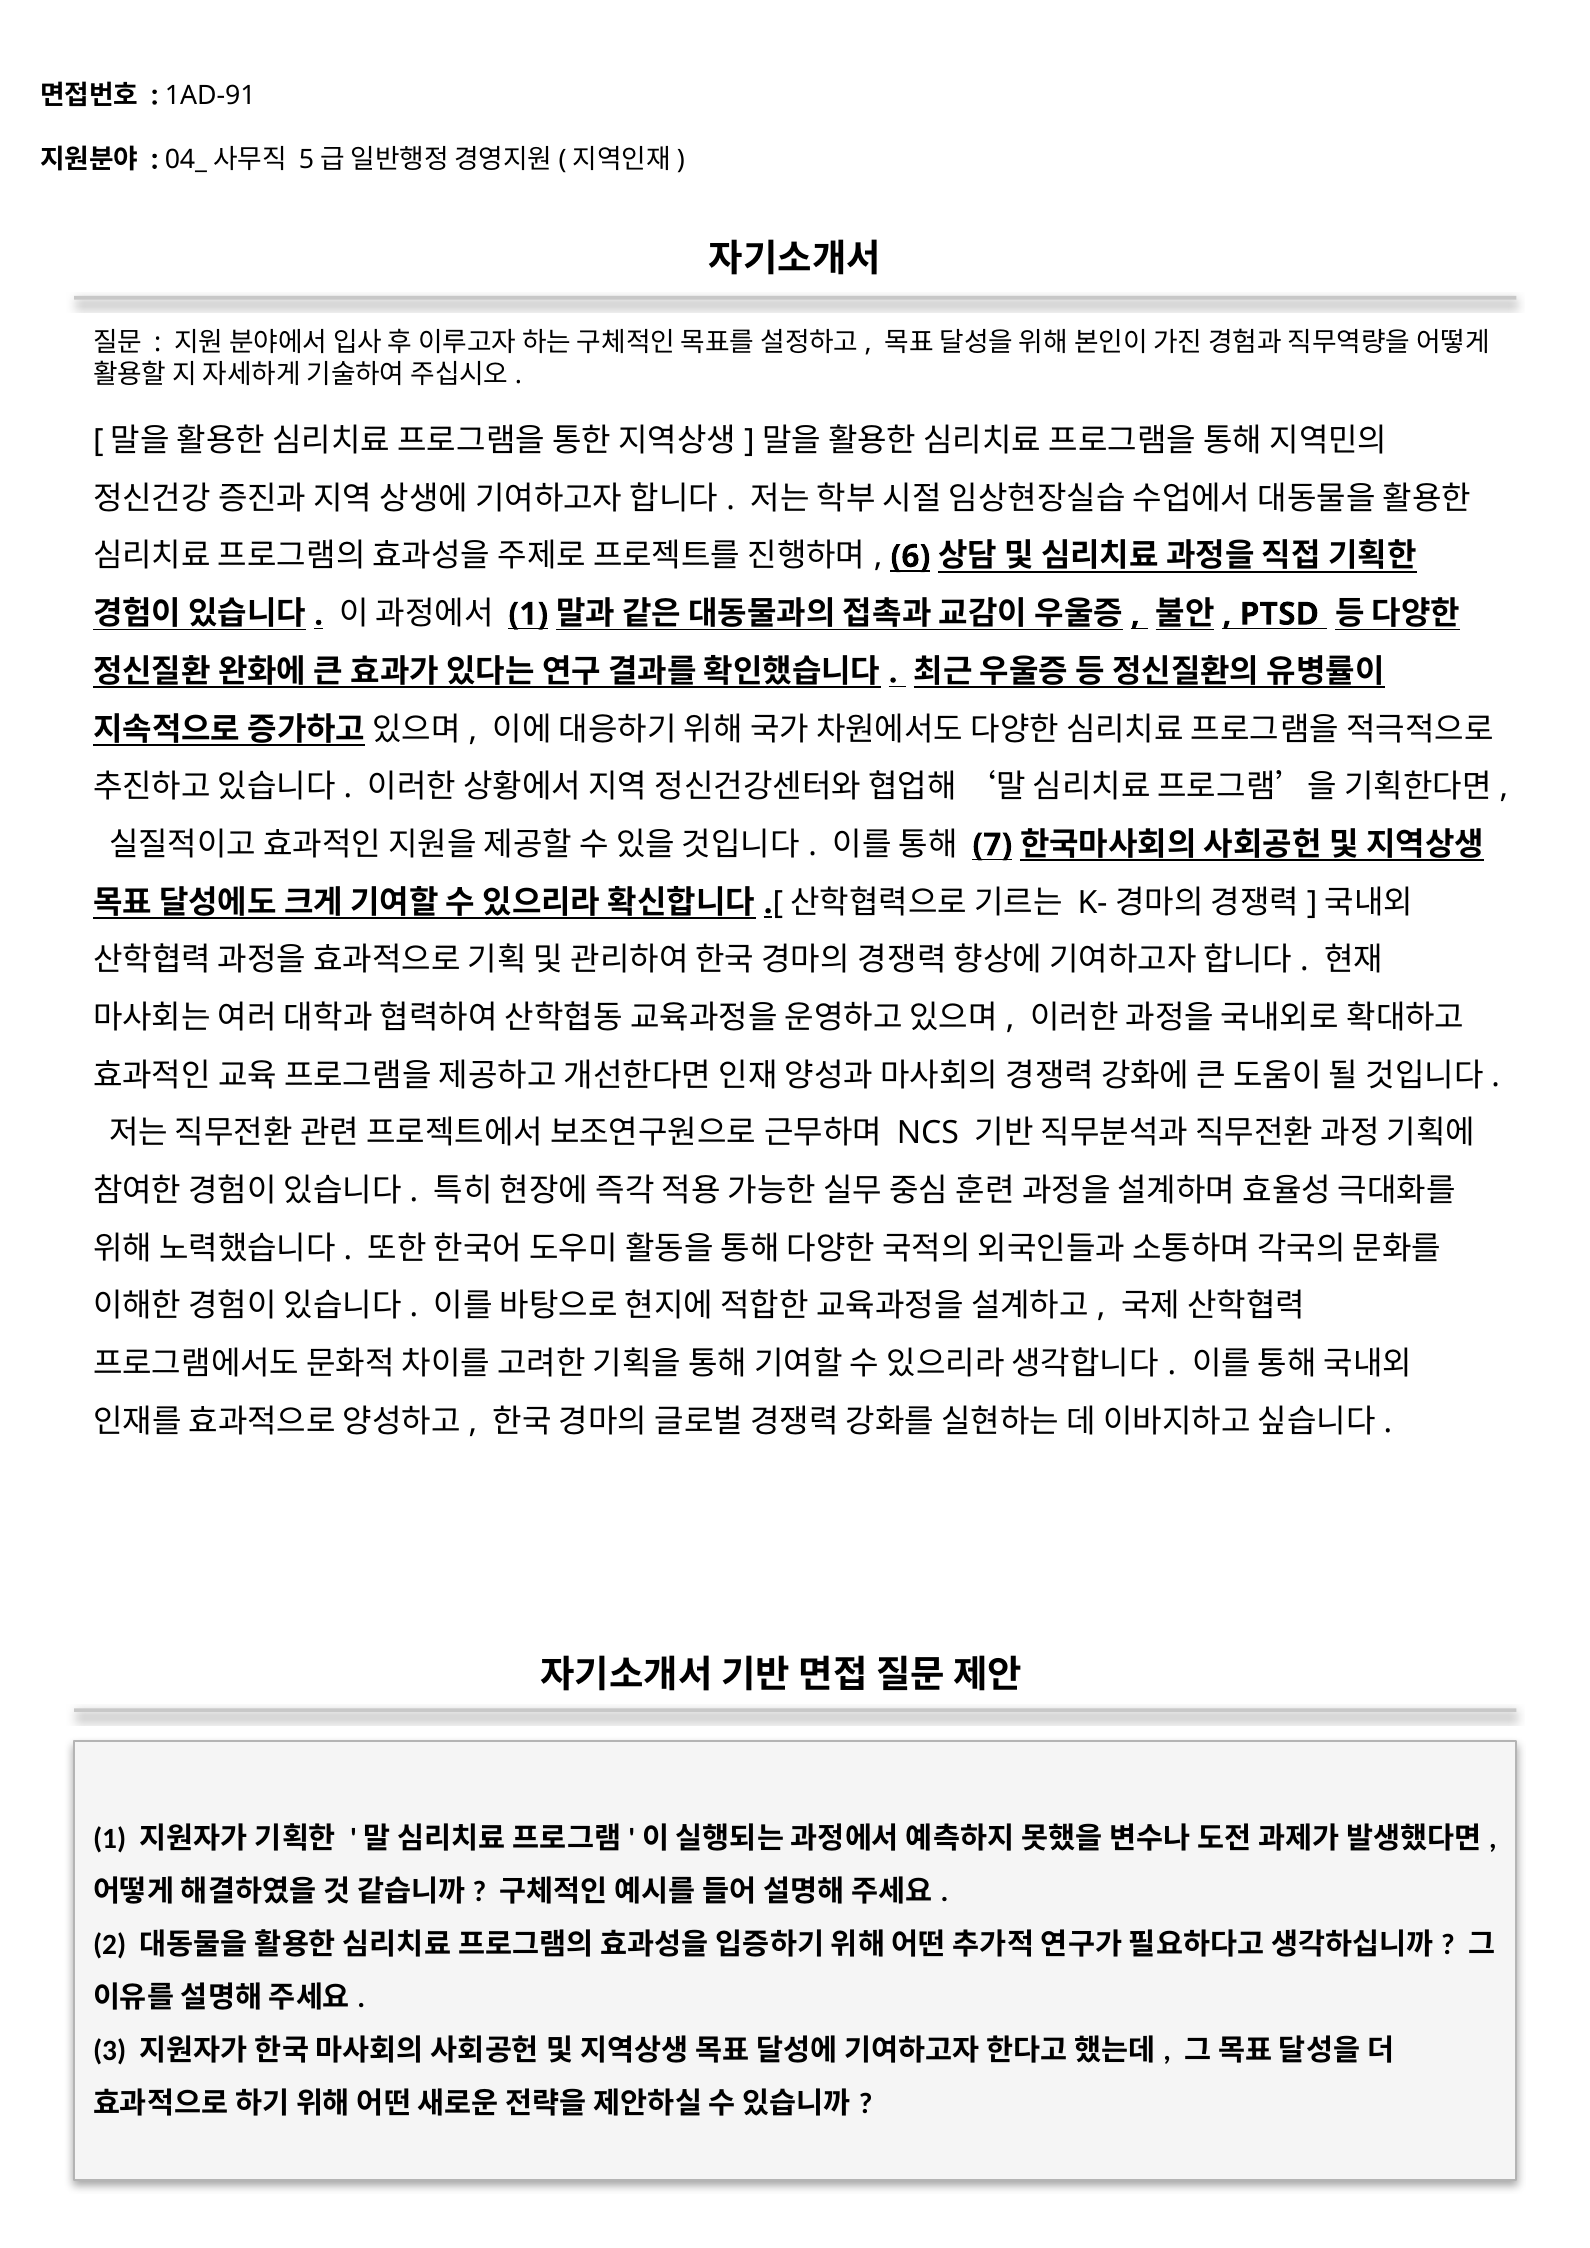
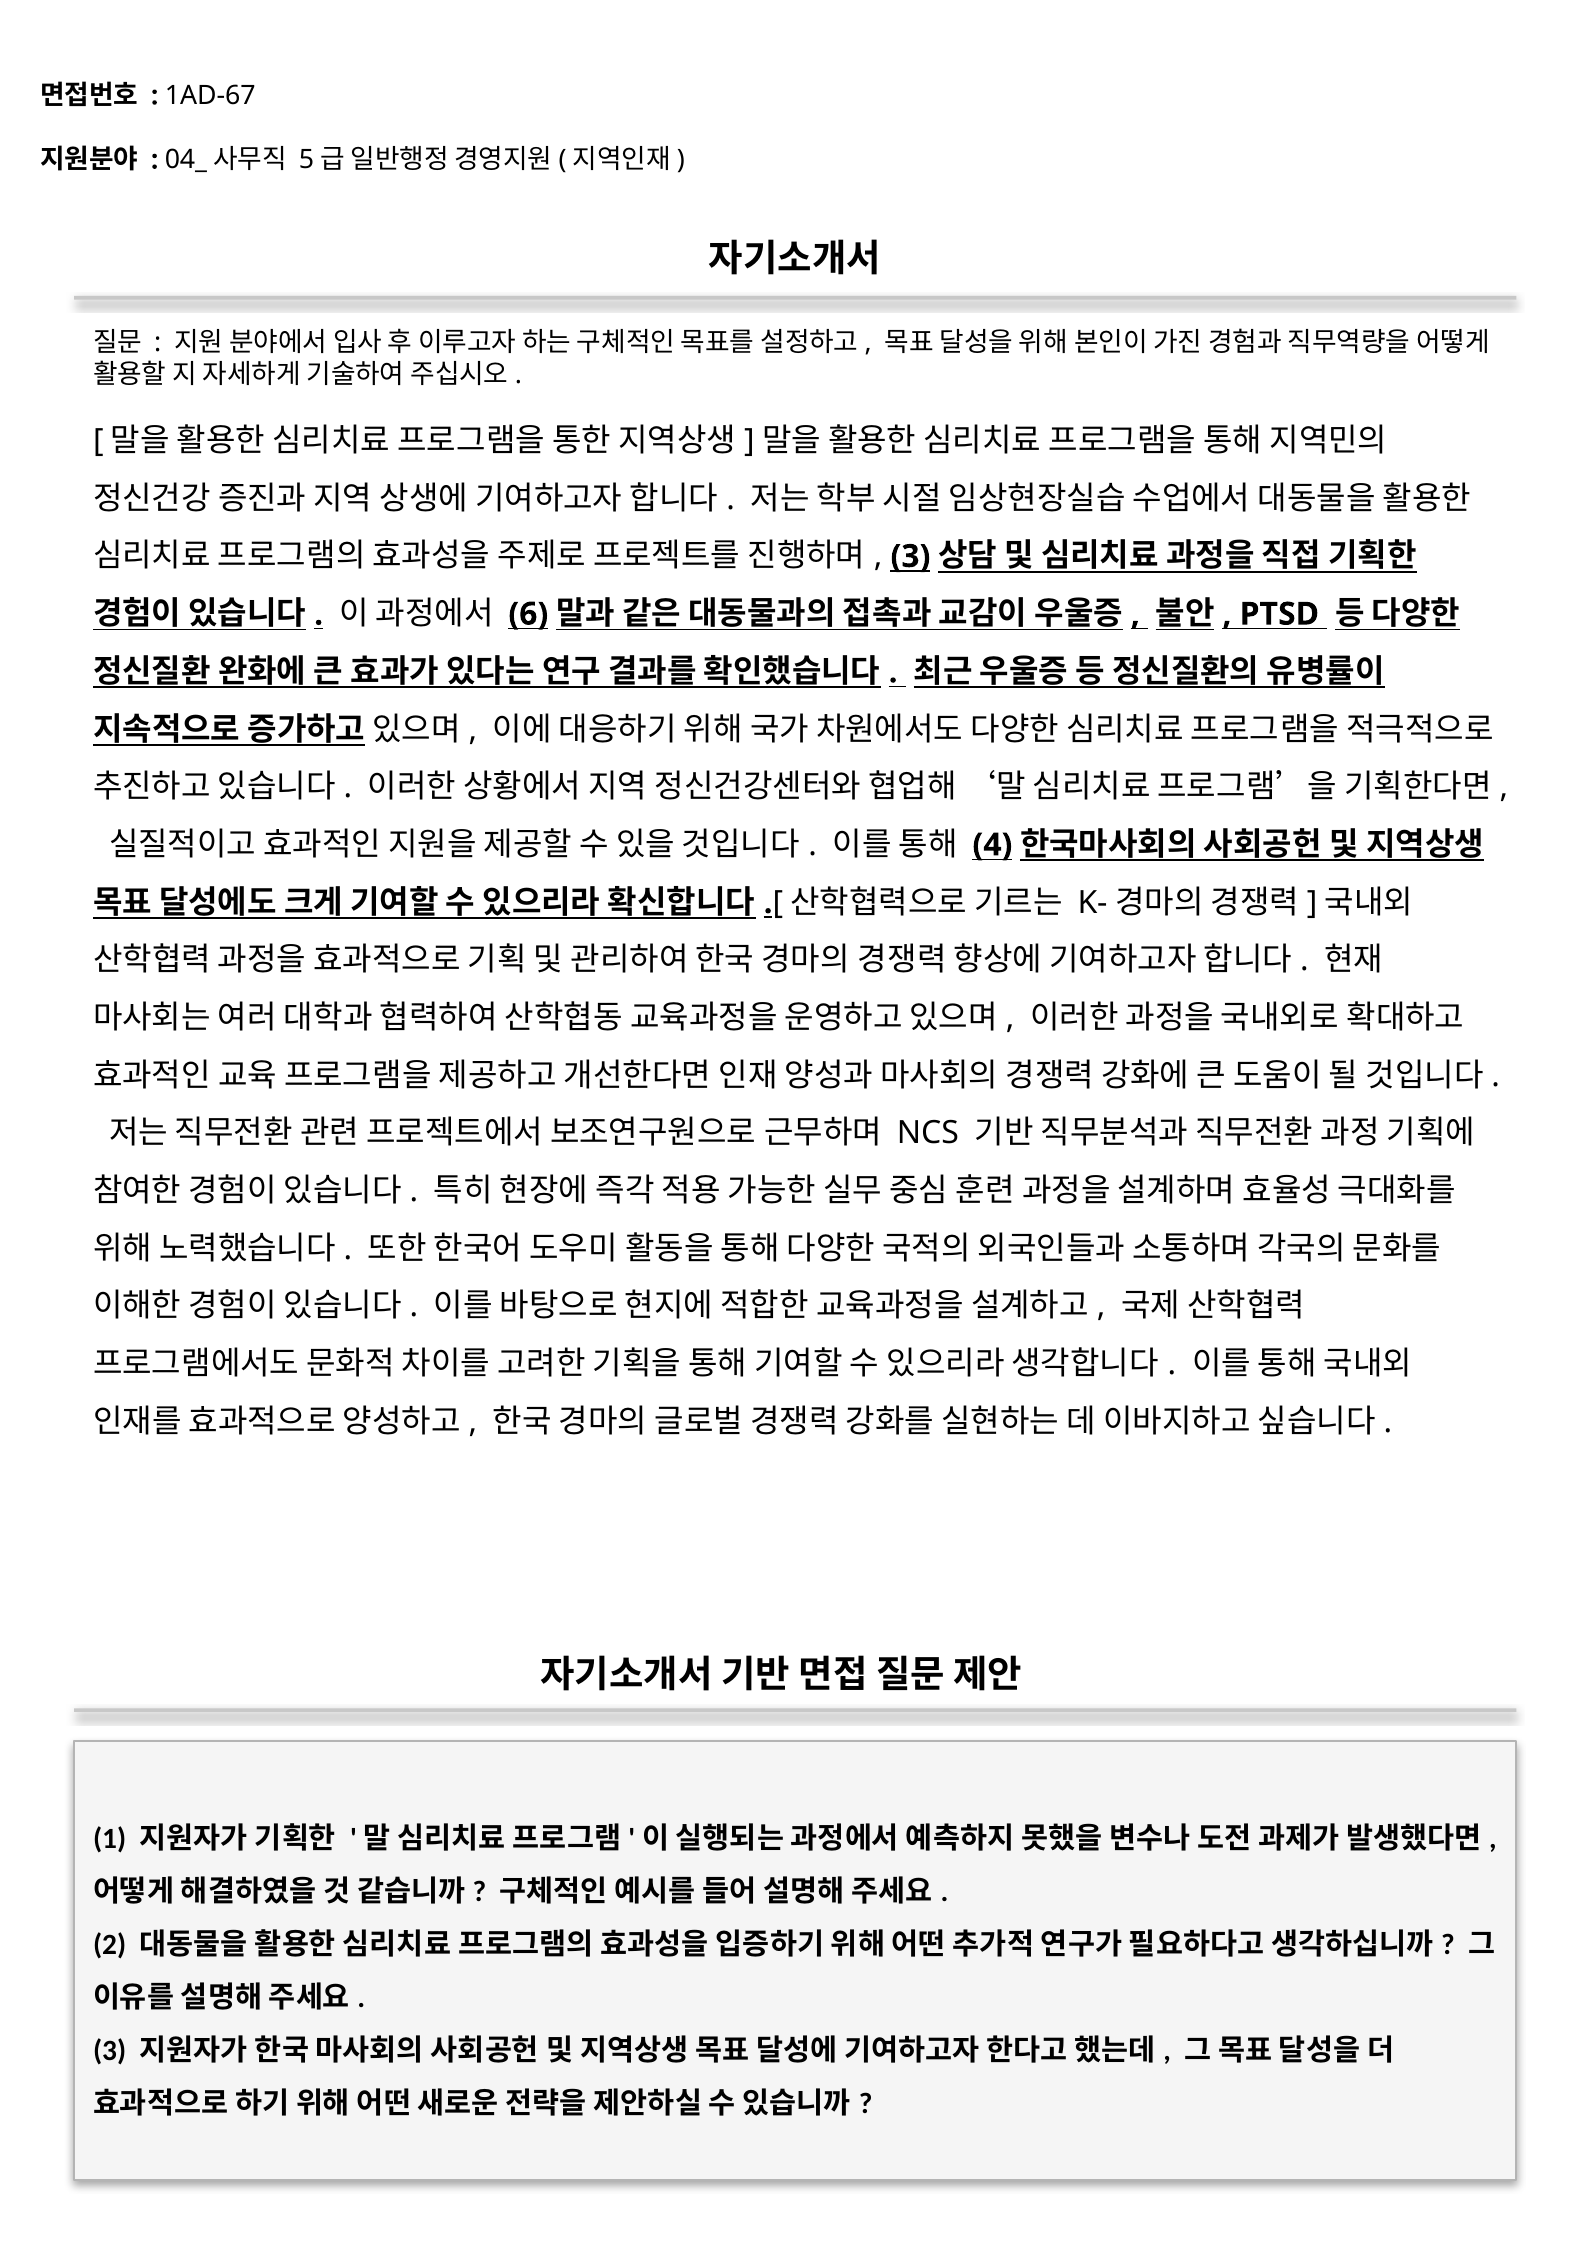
1AD-91: 1AD-91 -> 1AD-67 (210, 96)
6: 6 -> 3 (910, 557)
1: 1 -> 6 (528, 614)
7: 7 -> 4 (992, 845)
